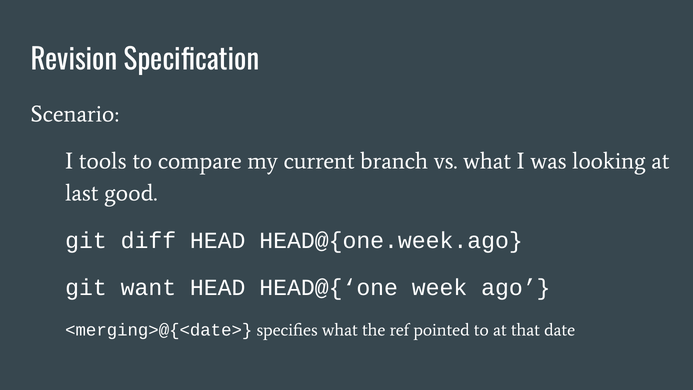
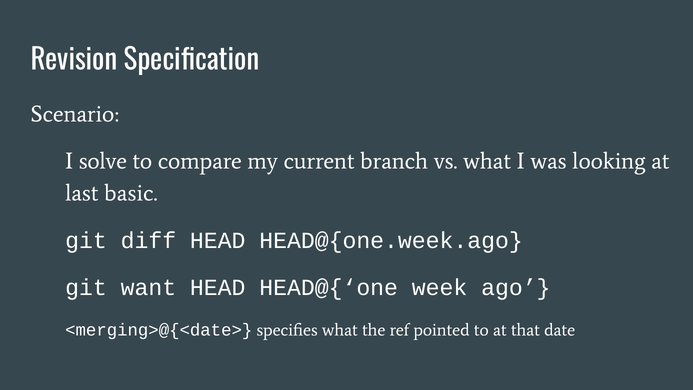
tools: tools -> solve (103, 161)
good: good -> basic (131, 193)
